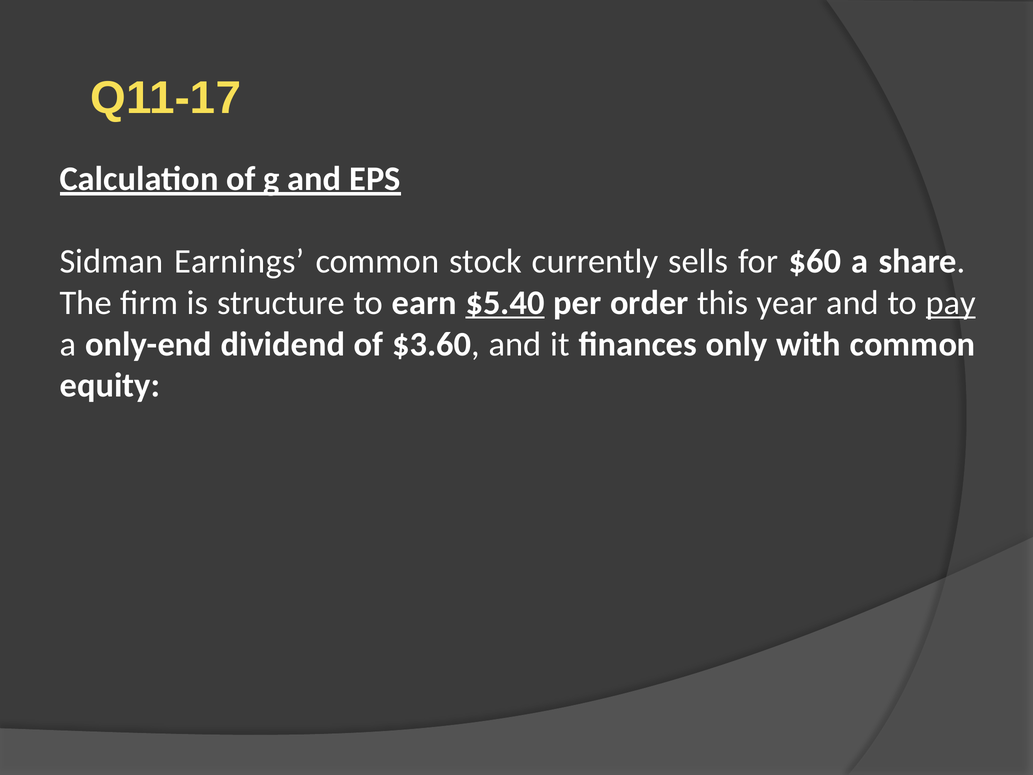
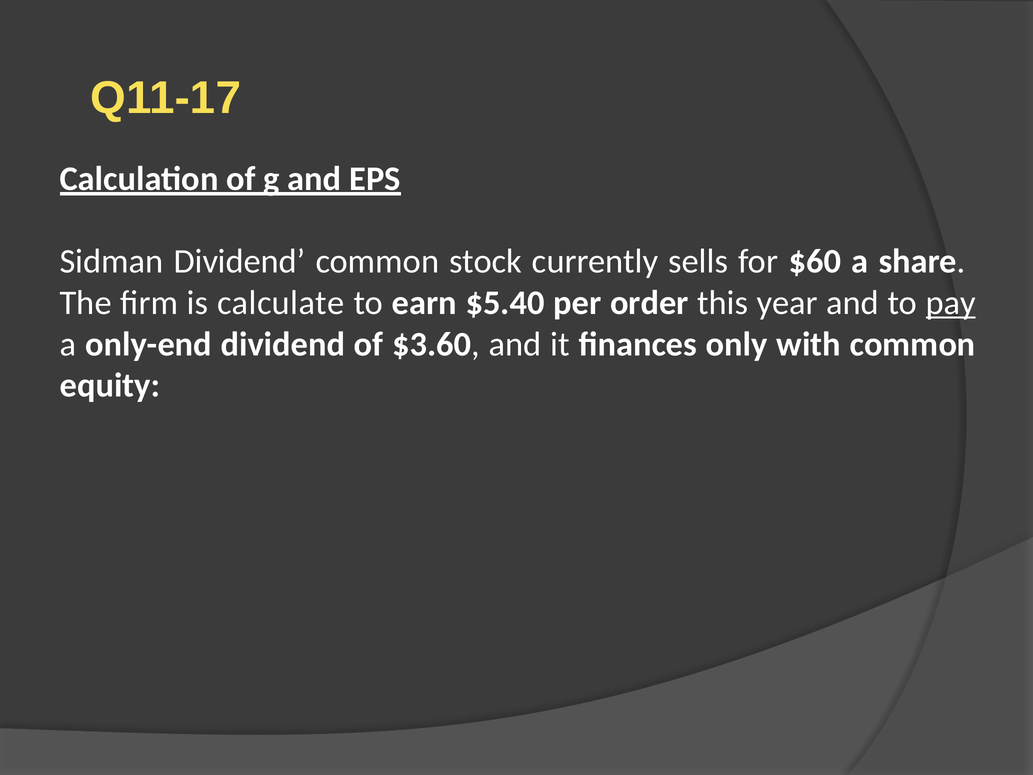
Sidman Earnings: Earnings -> Dividend (240, 261)
structure: structure -> calculate (281, 303)
$5.40 underline: present -> none (505, 303)
